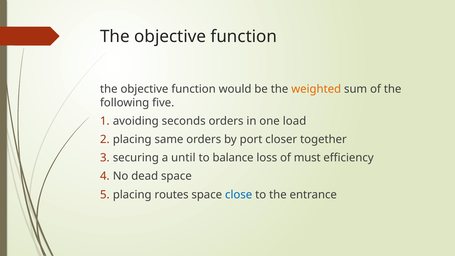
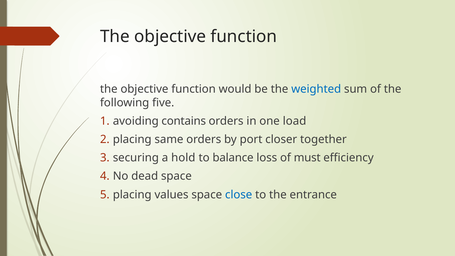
weighted colour: orange -> blue (316, 89)
seconds: seconds -> contains (184, 121)
until: until -> hold (183, 158)
routes: routes -> values (172, 195)
